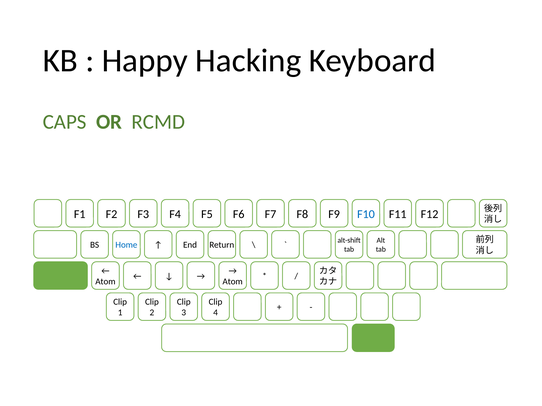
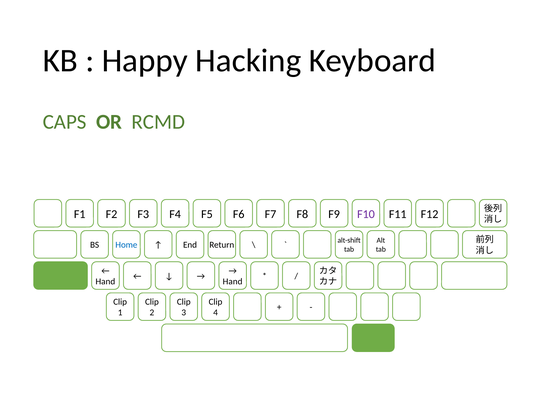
F10 colour: blue -> purple (366, 214)
Atom: Atom -> Hand (105, 282)
Atom: Atom -> Hand (233, 282)
